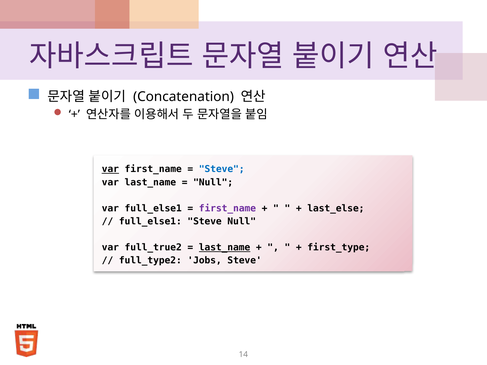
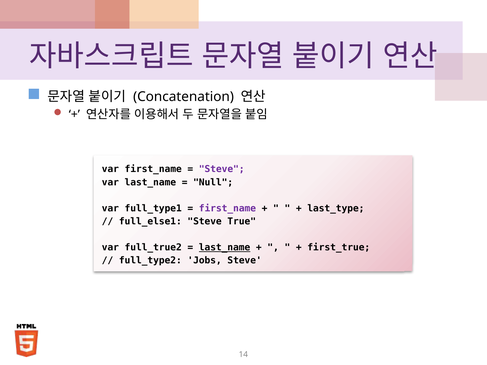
var underline: present -> none (110, 169)
Steve colour: blue -> purple (222, 169)
var full_else1: full_else1 -> full_type1 (153, 208)
last_else: last_else -> last_type (336, 208)
Steve Null: Null -> True (242, 222)
first_type: first_type -> first_true (339, 248)
